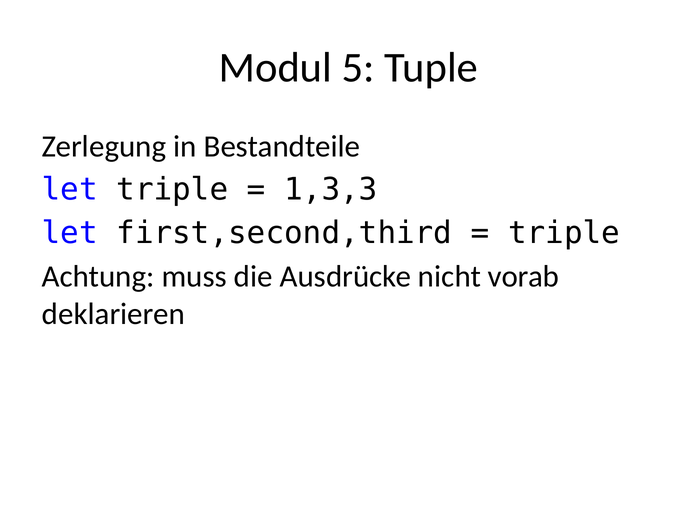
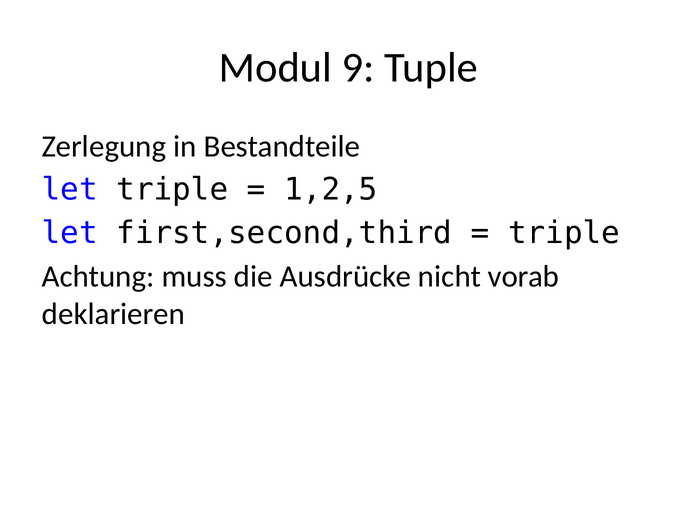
5: 5 -> 9 (358, 67)
1,3,3: 1,3,3 -> 1,2,5 (331, 190)
